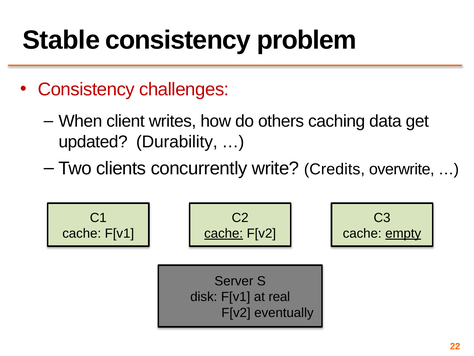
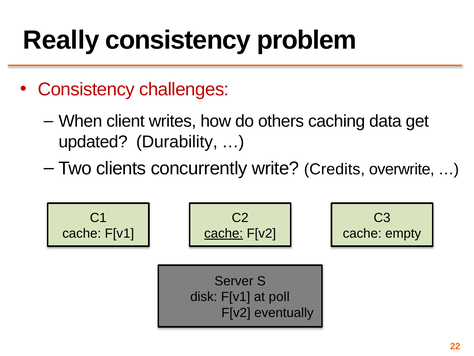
Stable: Stable -> Really (61, 40)
empty underline: present -> none (403, 233)
real: real -> poll (279, 297)
